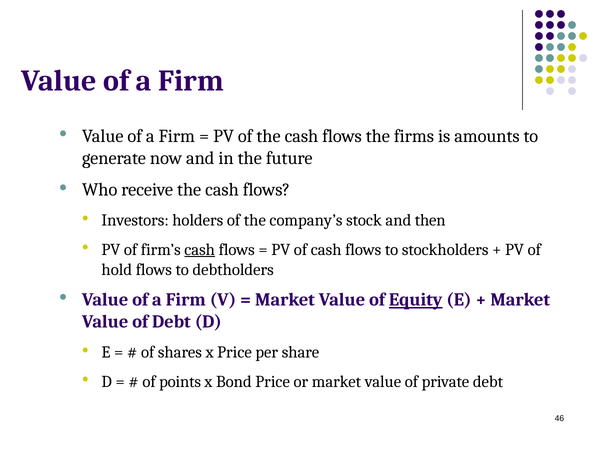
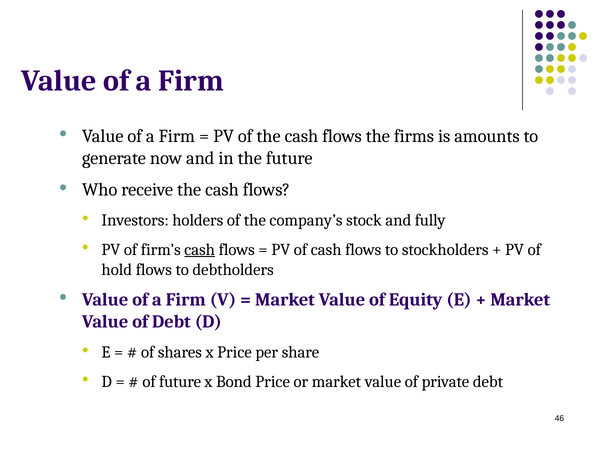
then: then -> fully (430, 220)
Equity underline: present -> none (416, 300)
of points: points -> future (180, 381)
